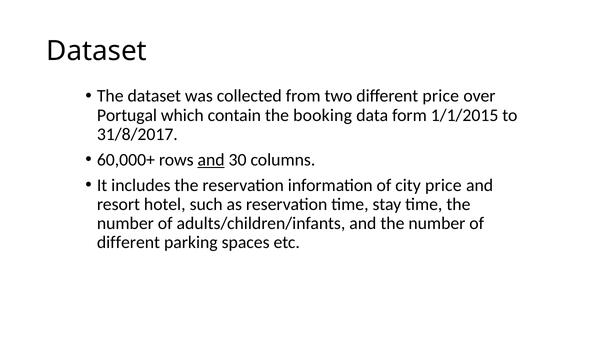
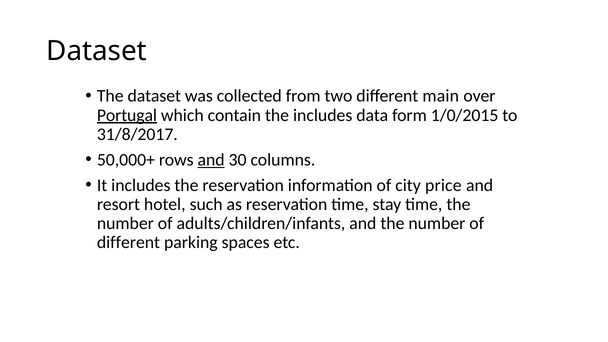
different price: price -> main (441, 96)
Portugal underline: none -> present (127, 115)
the booking: booking -> includes (323, 115)
1/1/2015: 1/1/2015 -> 1/0/2015 (465, 115)
60,000+: 60,000+ -> 50,000+ (126, 160)
